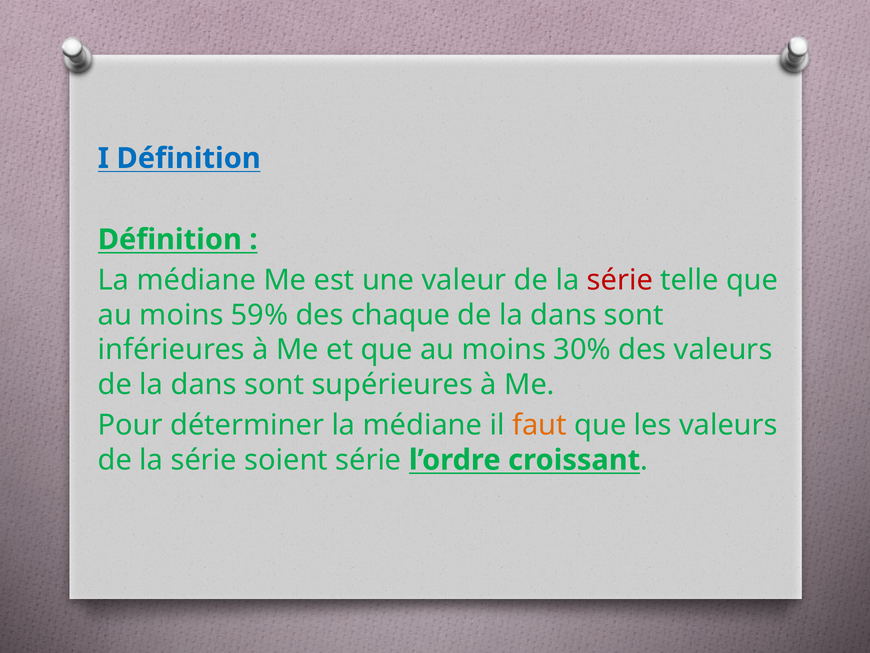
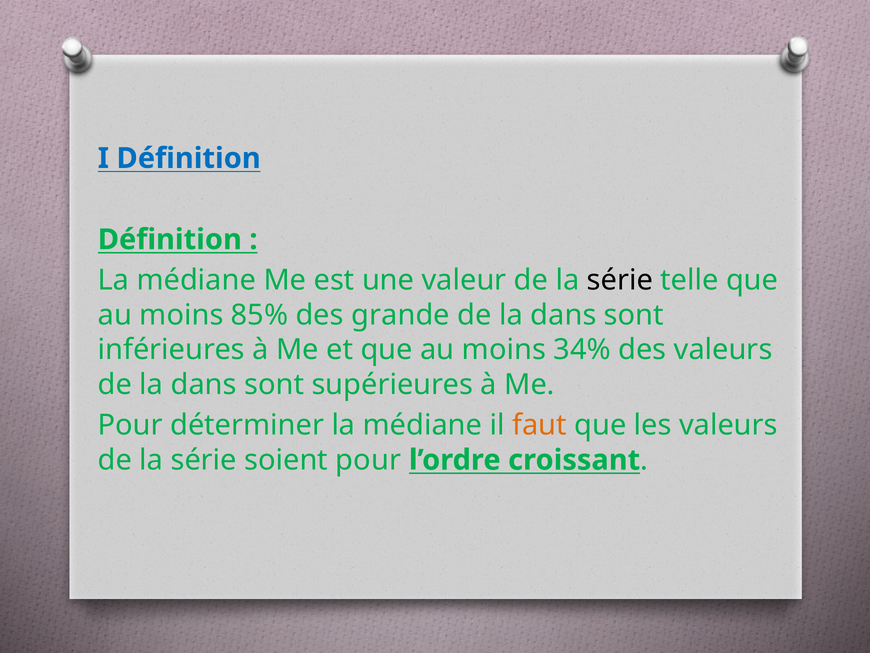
série colour: red -> black (620, 280)
59%: 59% -> 85% (260, 315)
chaque: chaque -> grande (401, 315)
30%: 30% -> 34% (582, 350)
soient série: série -> pour (368, 460)
